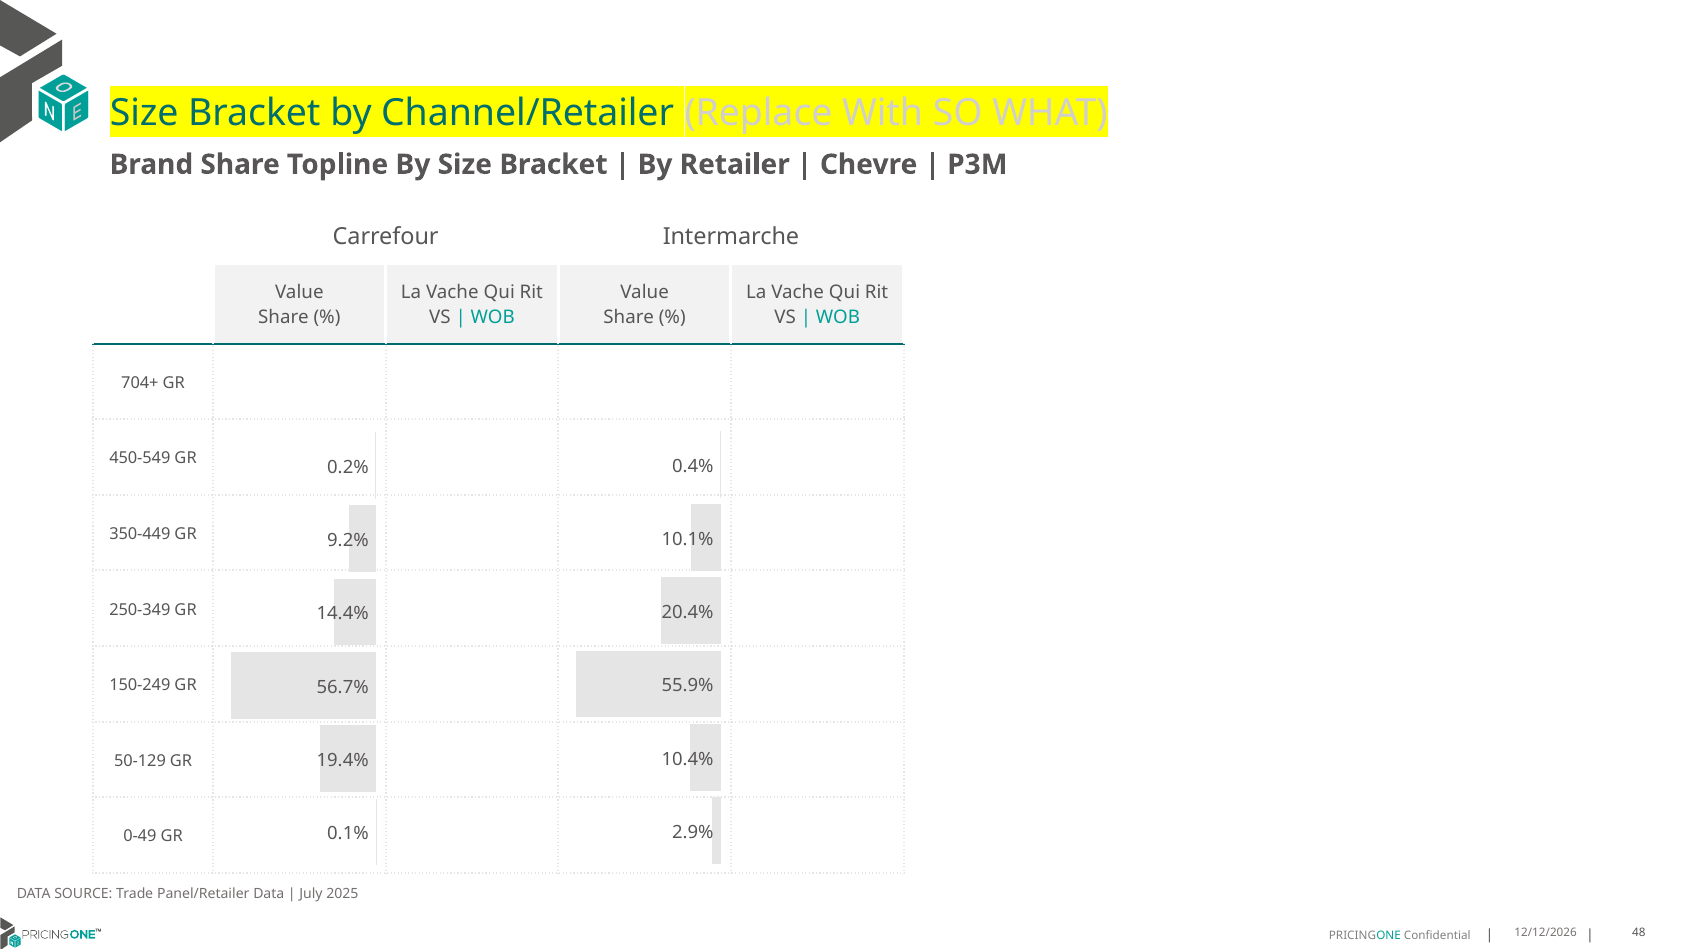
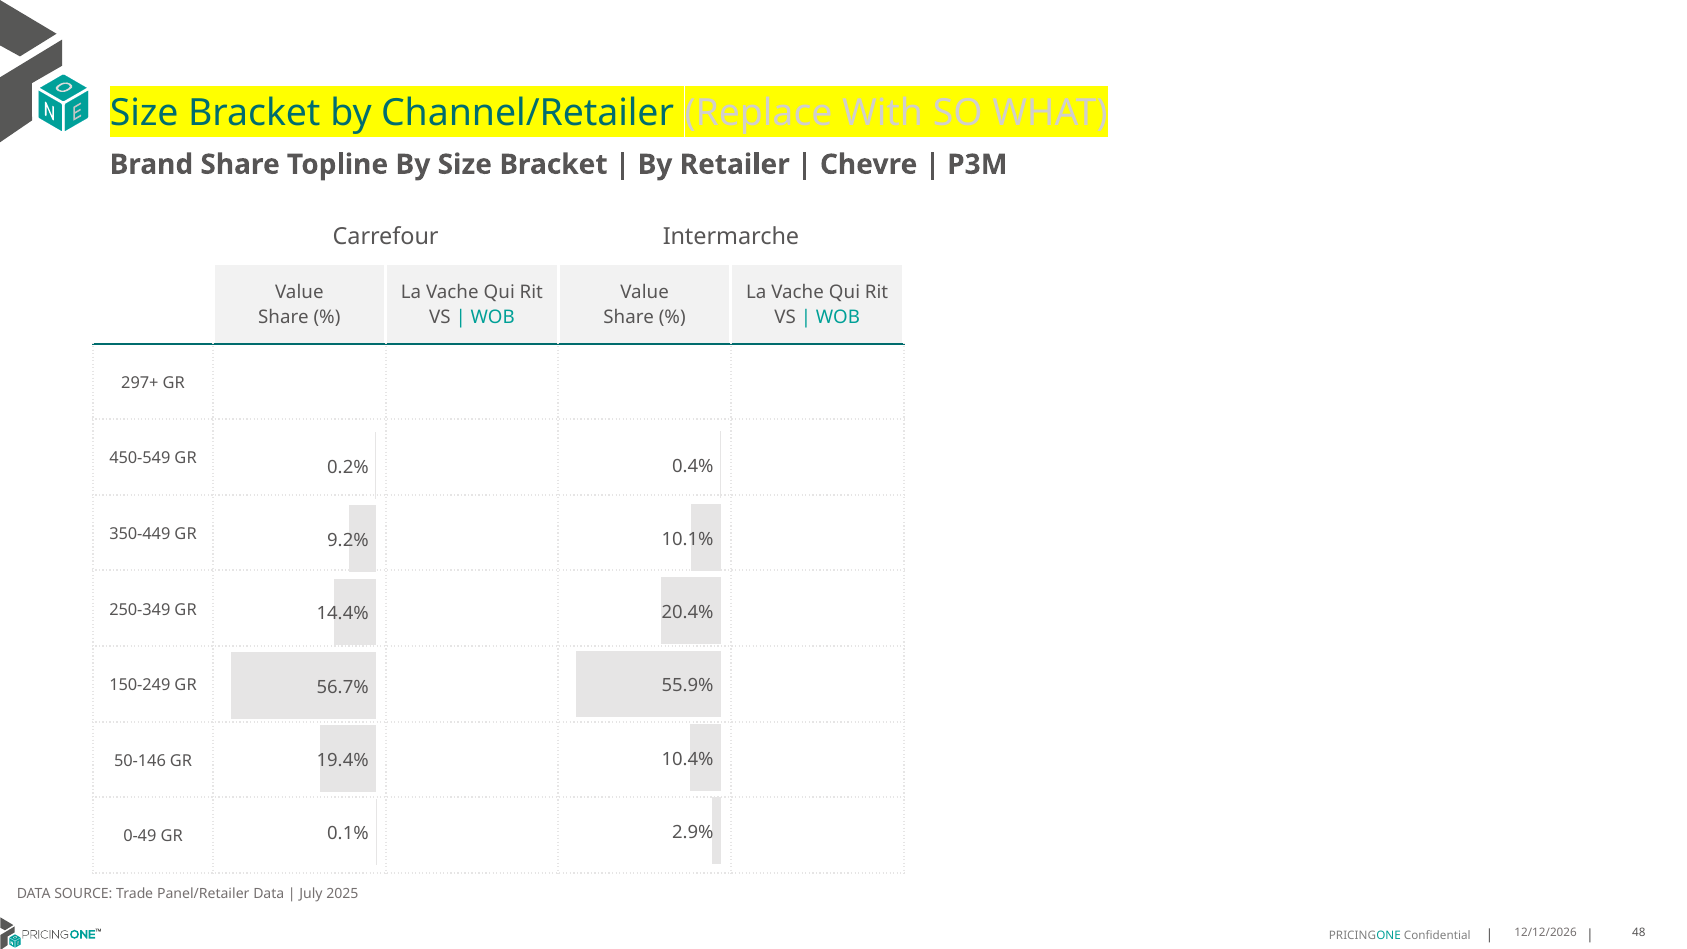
704+: 704+ -> 297+ (140, 383)
50-129: 50-129 -> 50-146 (140, 761)
